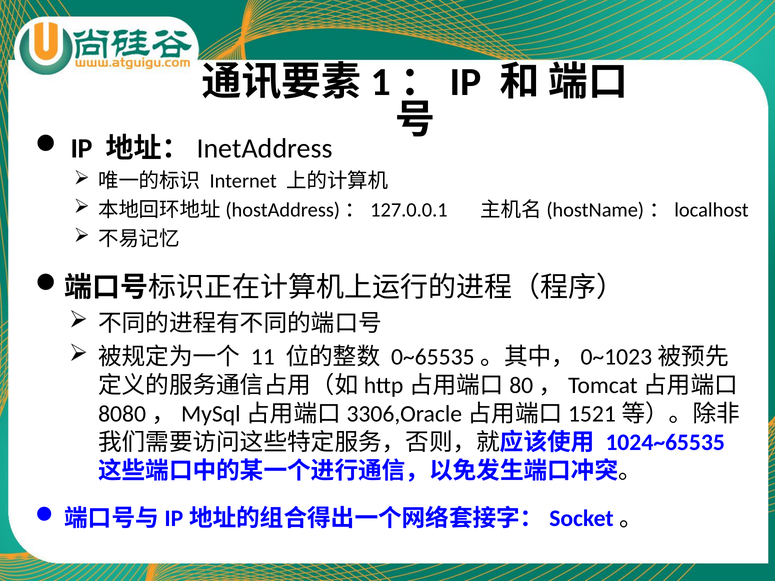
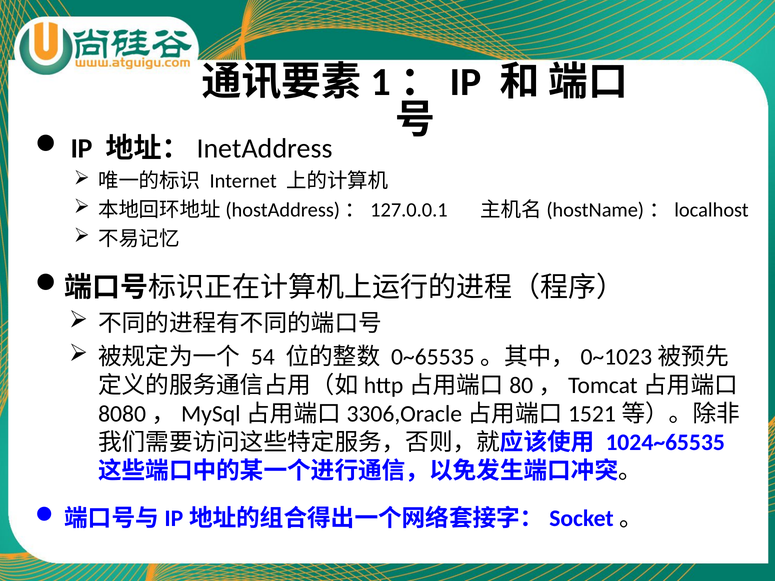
11: 11 -> 54 (263, 357)
